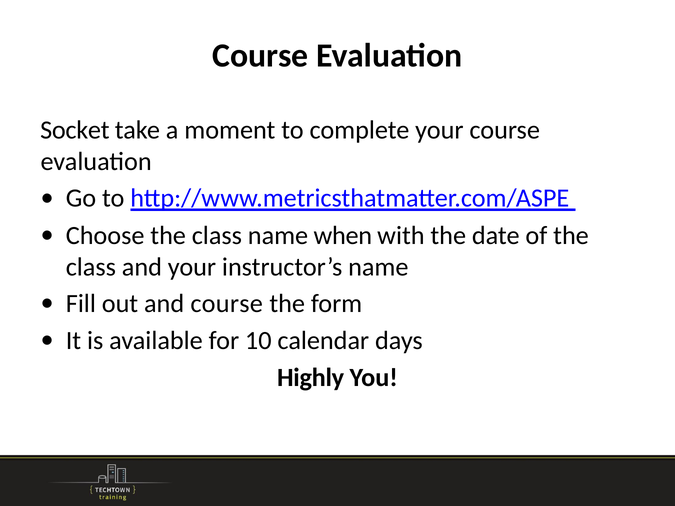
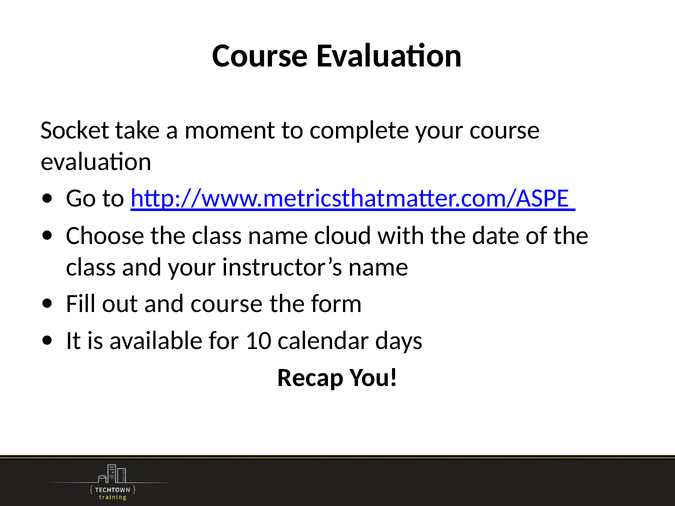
when: when -> cloud (343, 236)
Highly: Highly -> Recap (310, 378)
